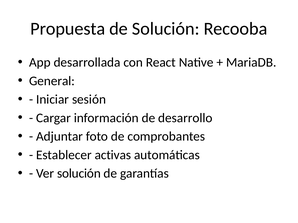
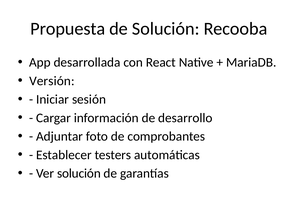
General: General -> Versión (52, 81)
activas: activas -> testers (113, 155)
